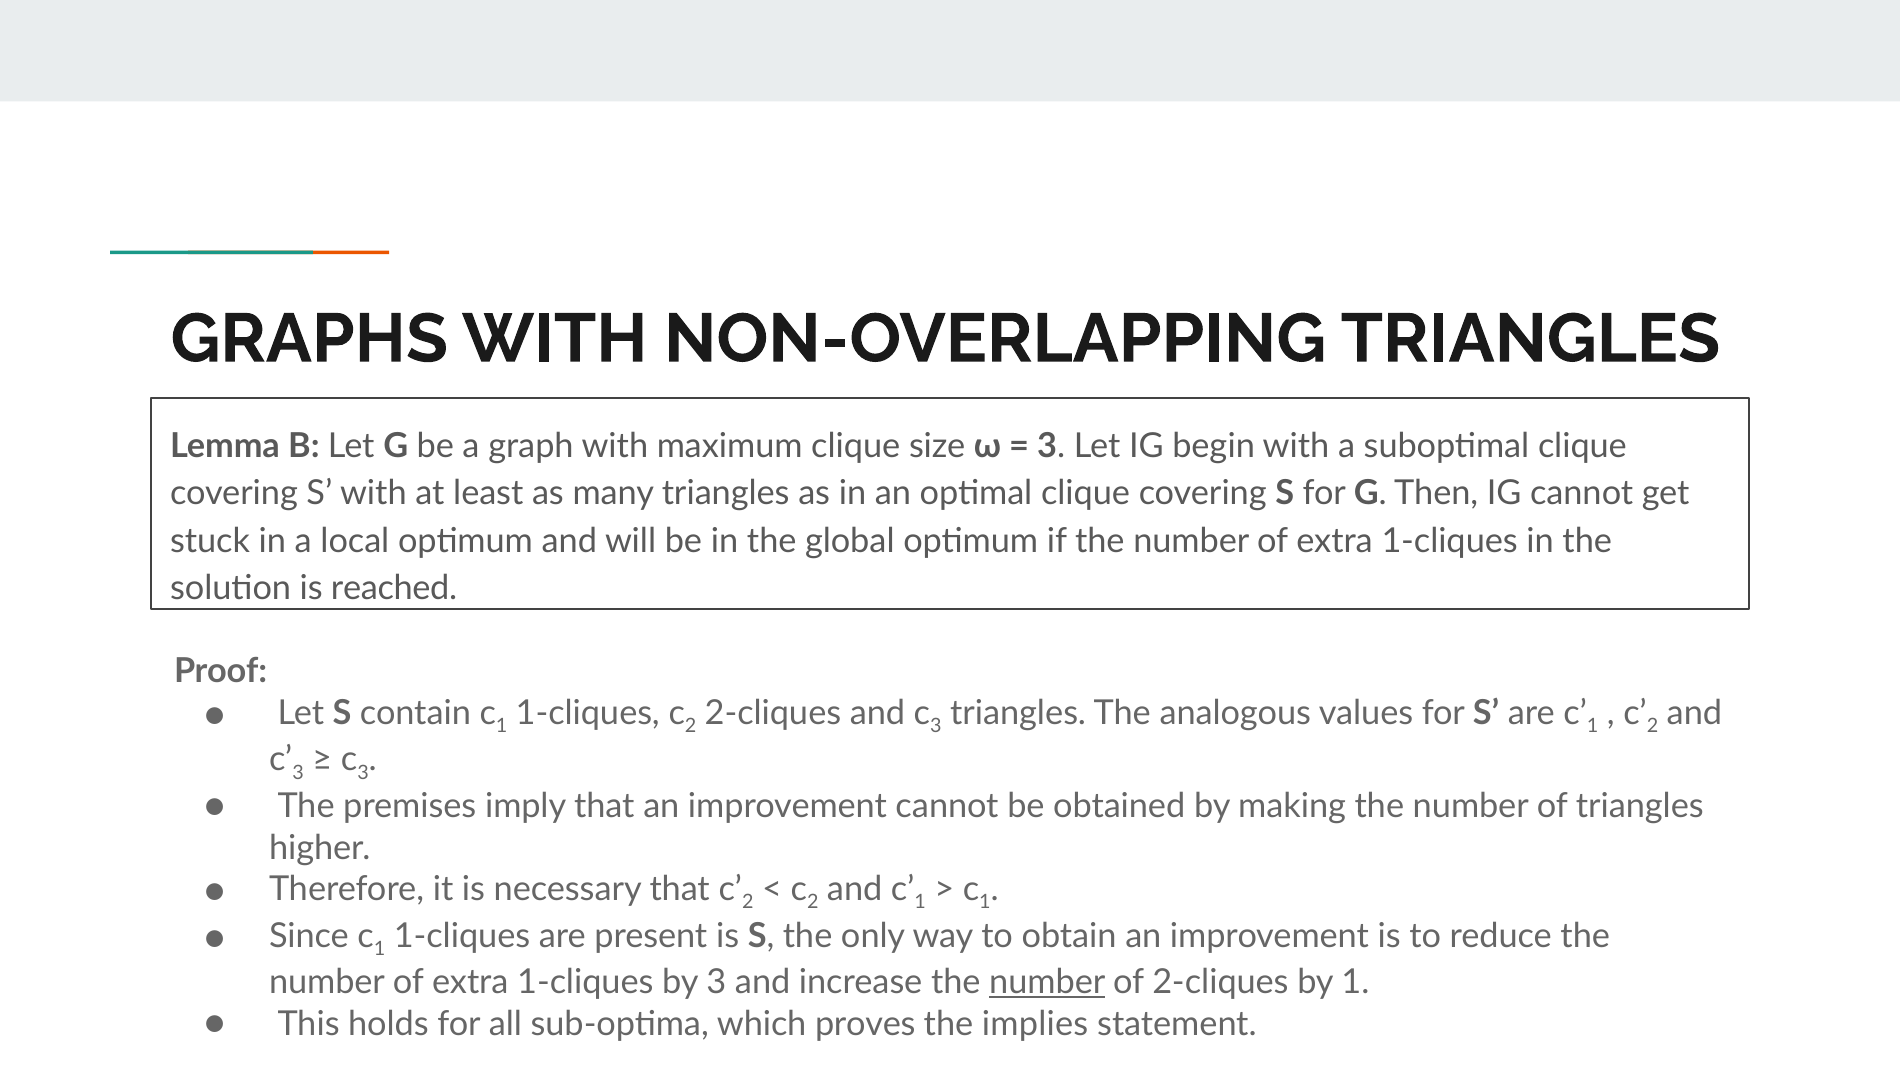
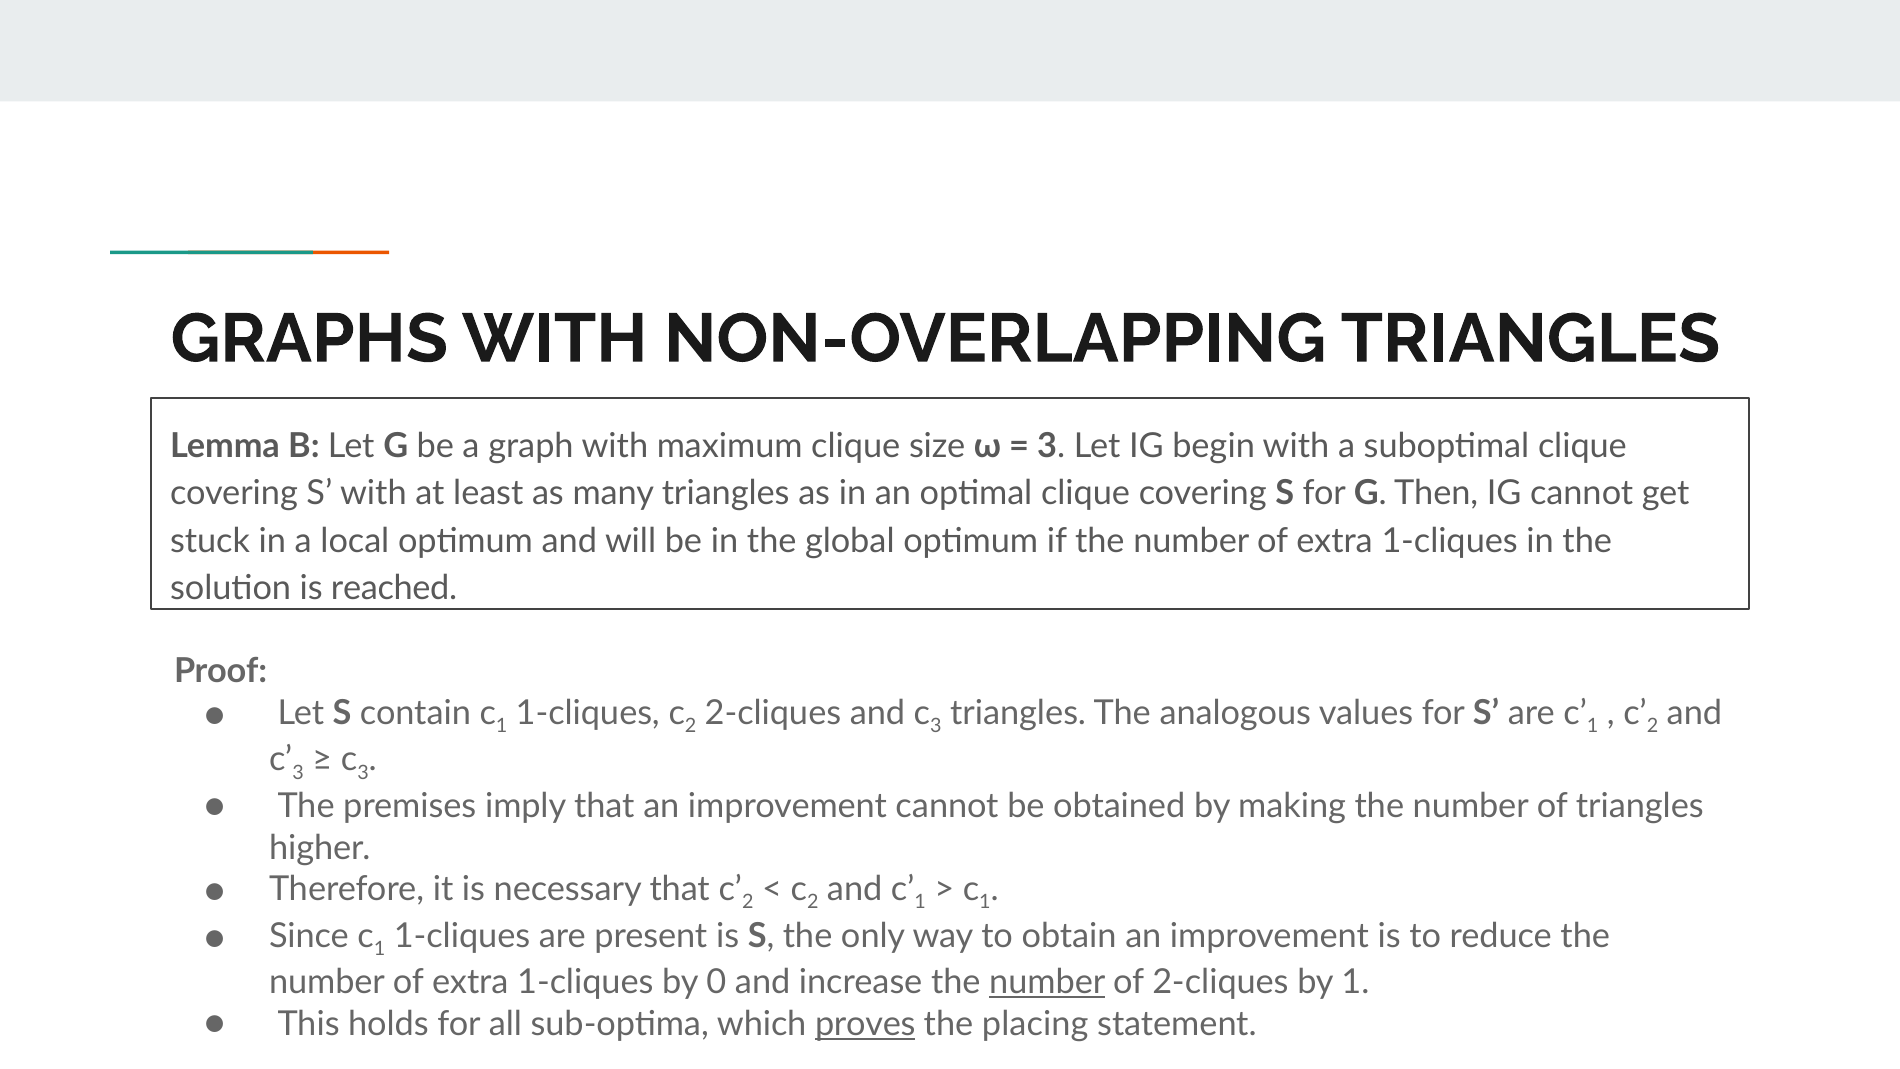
by 3: 3 -> 0 (716, 982)
proves underline: none -> present (865, 1024)
implies: implies -> placing (1035, 1024)
